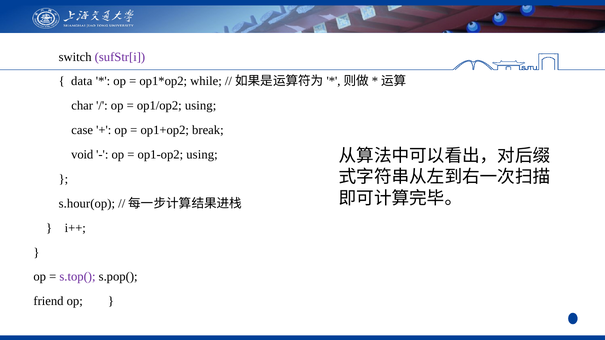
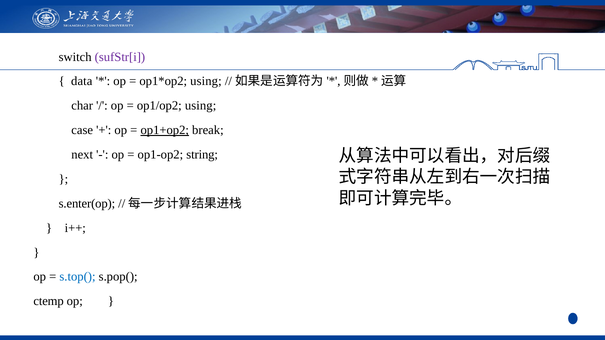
while: while -> using (206, 81)
op1+op2 underline: none -> present (165, 130)
void: void -> next (82, 155)
op1-op2 using: using -> string (202, 155)
s.hour(op: s.hour(op -> s.enter(op (87, 204)
s.top( colour: purple -> blue (78, 277)
friend: friend -> ctemp (49, 302)
